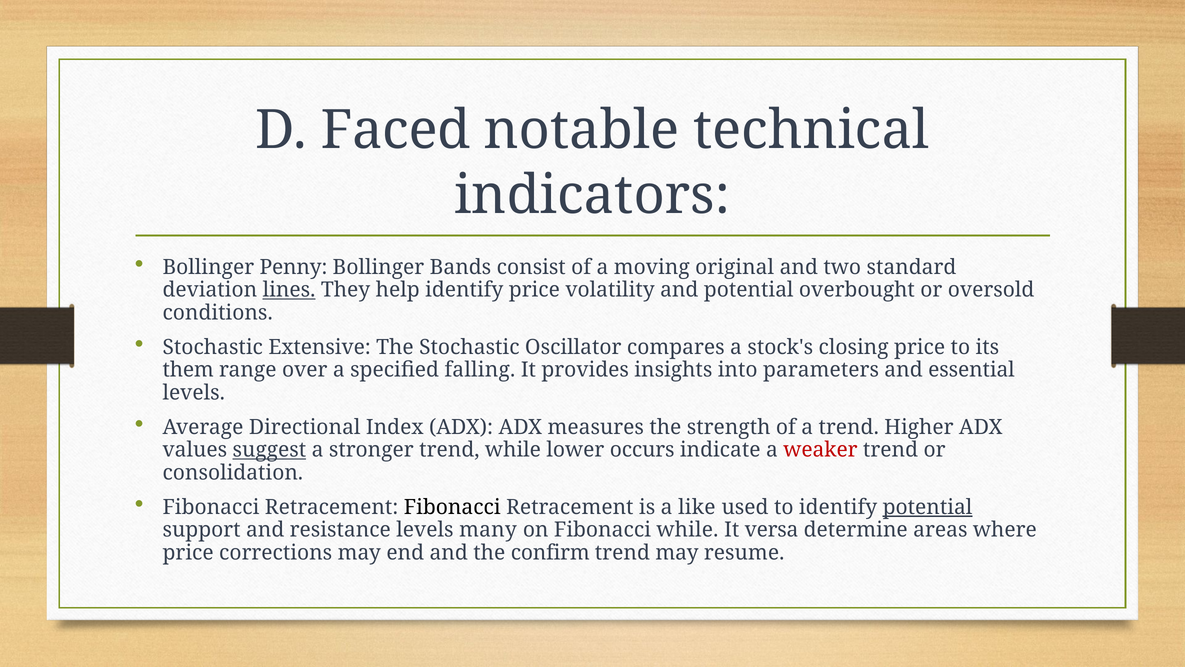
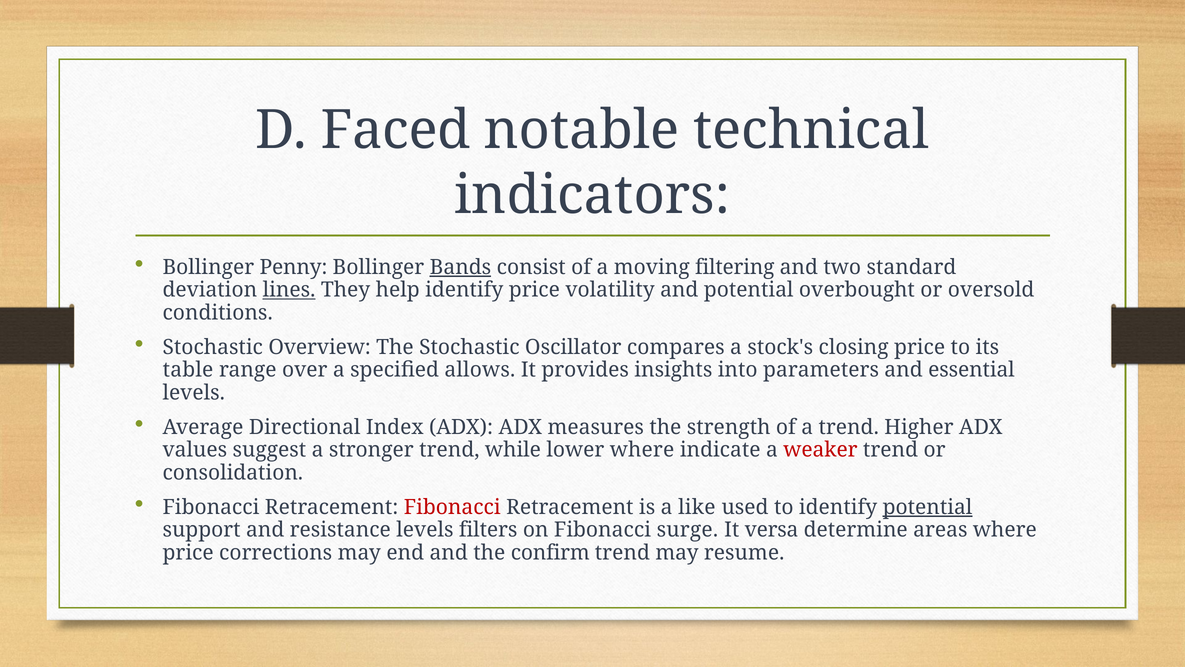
Bands underline: none -> present (460, 267)
original: original -> filtering (735, 267)
Extensive: Extensive -> Overview (320, 347)
them: them -> table (188, 370)
falling: falling -> allows (480, 370)
suggest underline: present -> none (269, 450)
lower occurs: occurs -> where (642, 450)
Fibonacci colour: black -> red (452, 507)
many: many -> filters (488, 530)
Fibonacci while: while -> surge (687, 530)
